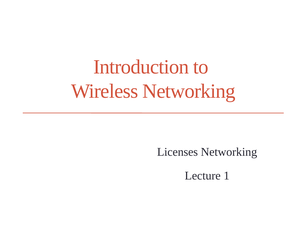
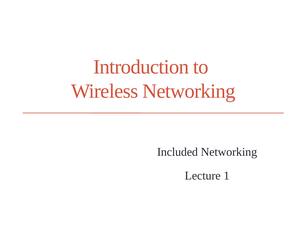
Licenses: Licenses -> Included (177, 152)
